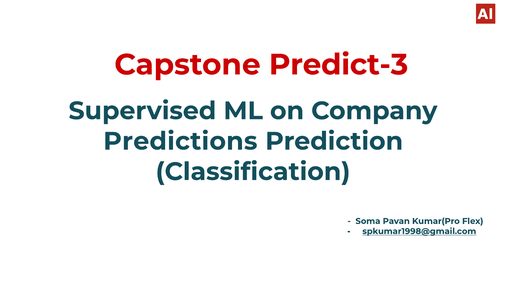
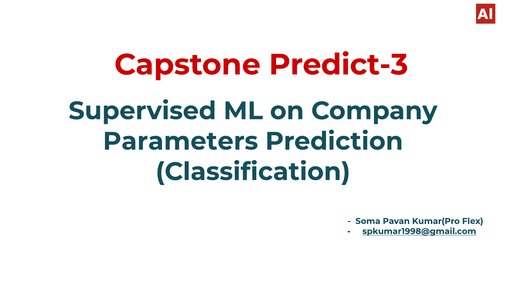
Predictions: Predictions -> Parameters (180, 141)
